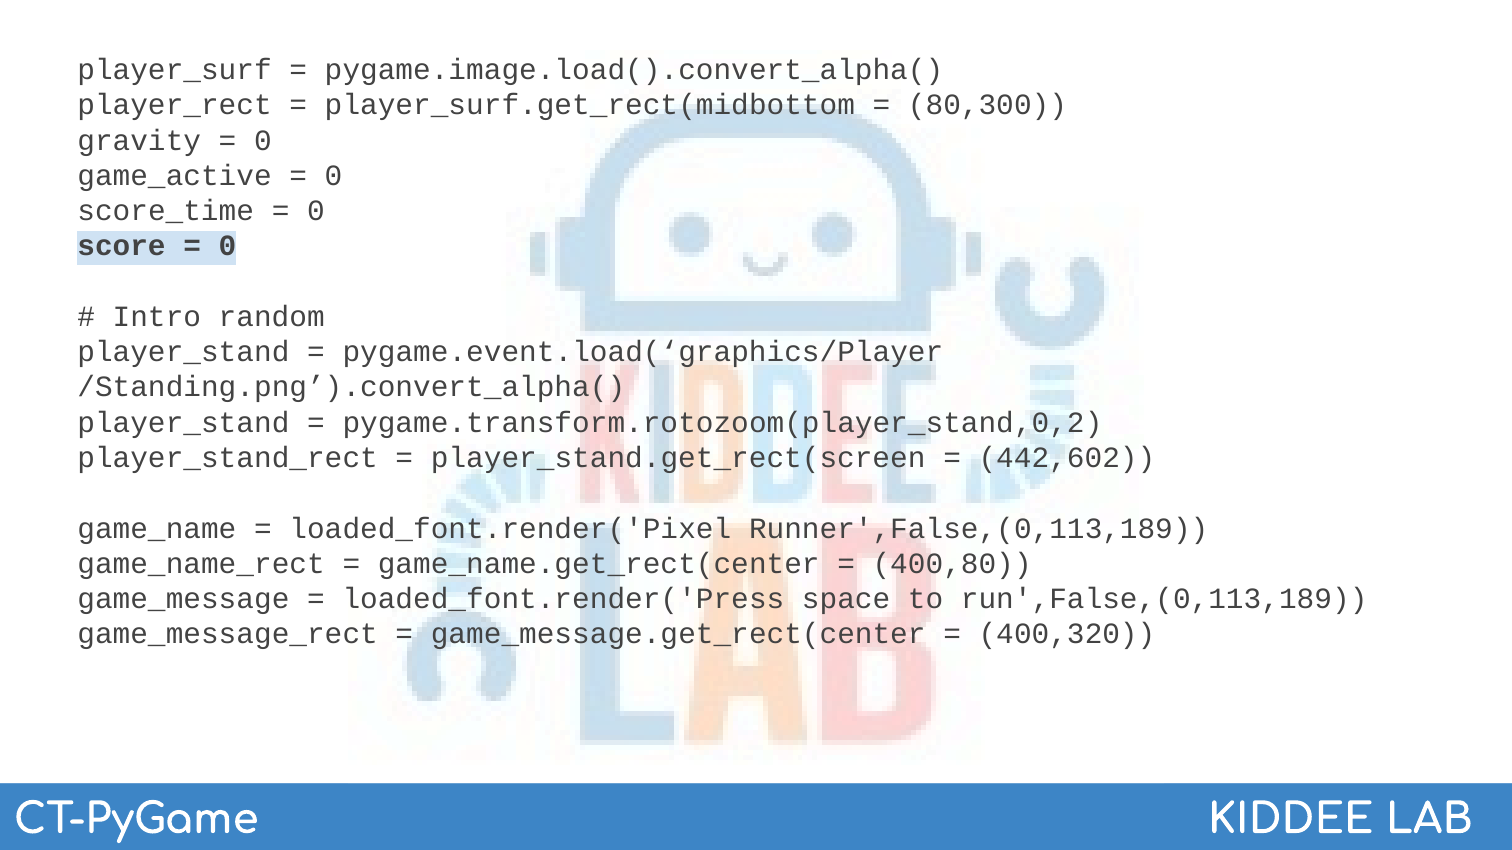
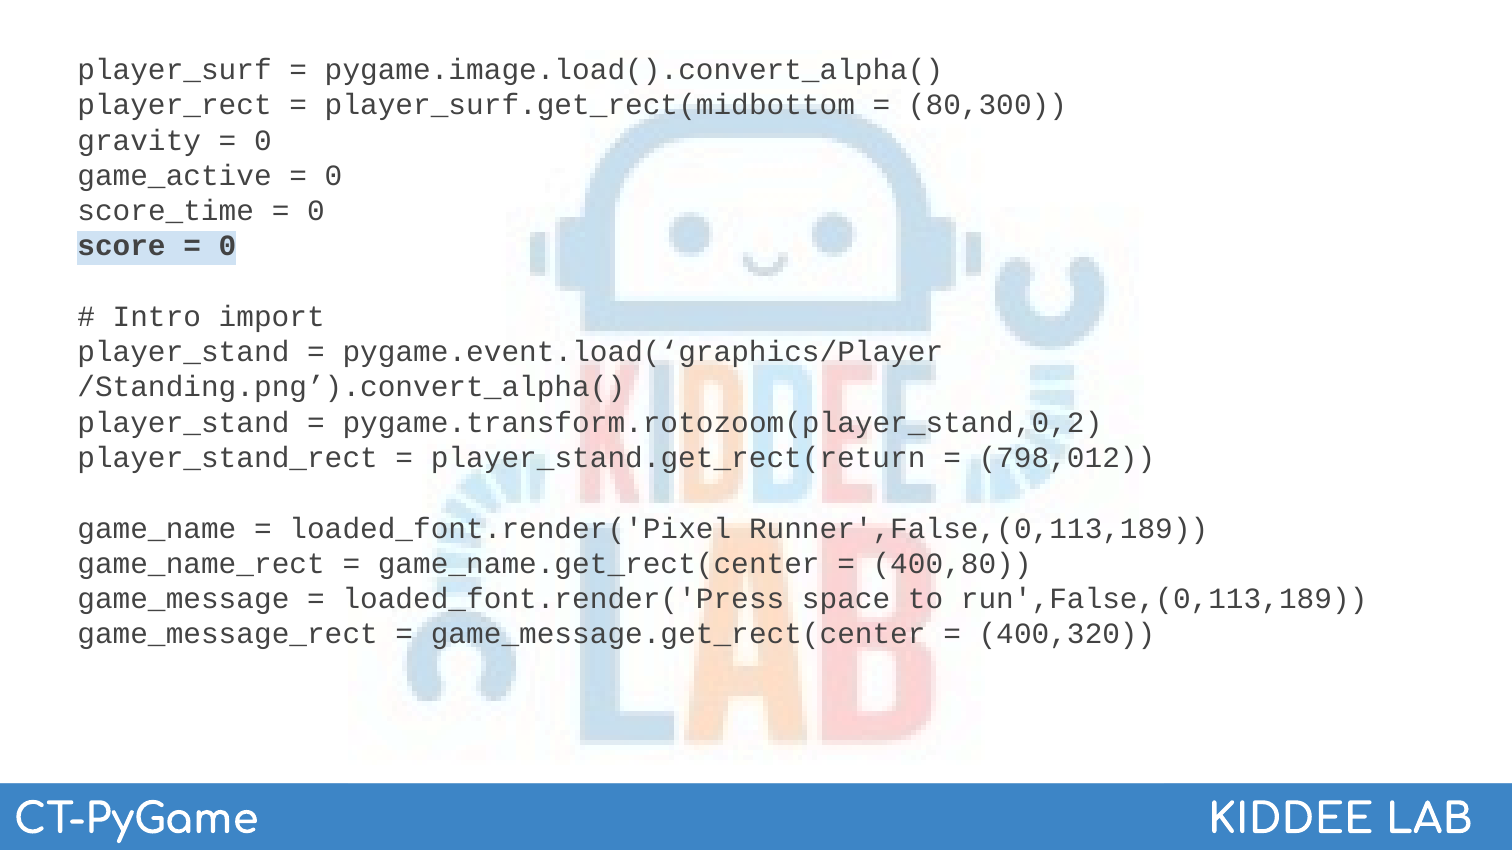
random: random -> import (272, 317)
player_stand.get_rect(screen: player_stand.get_rect(screen -> player_stand.get_rect(return (678, 458)
442,602: 442,602 -> 798,012 (1067, 458)
